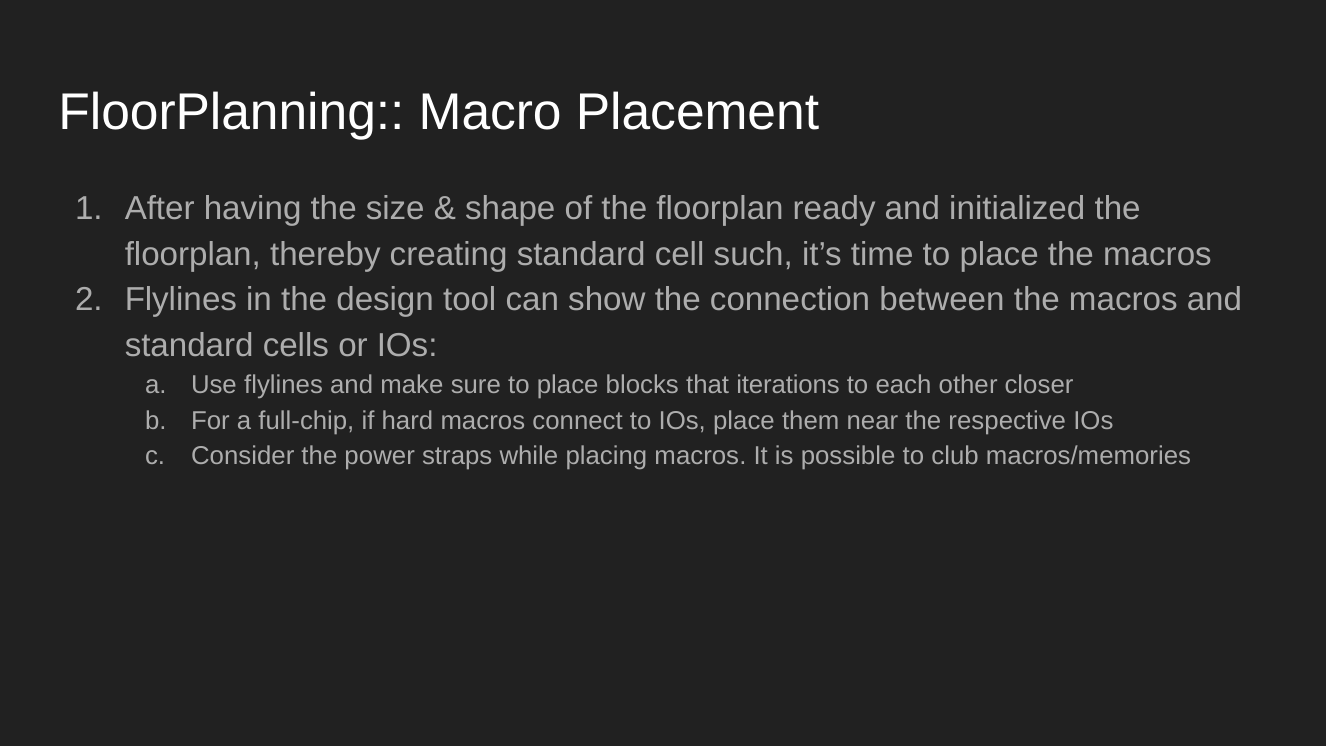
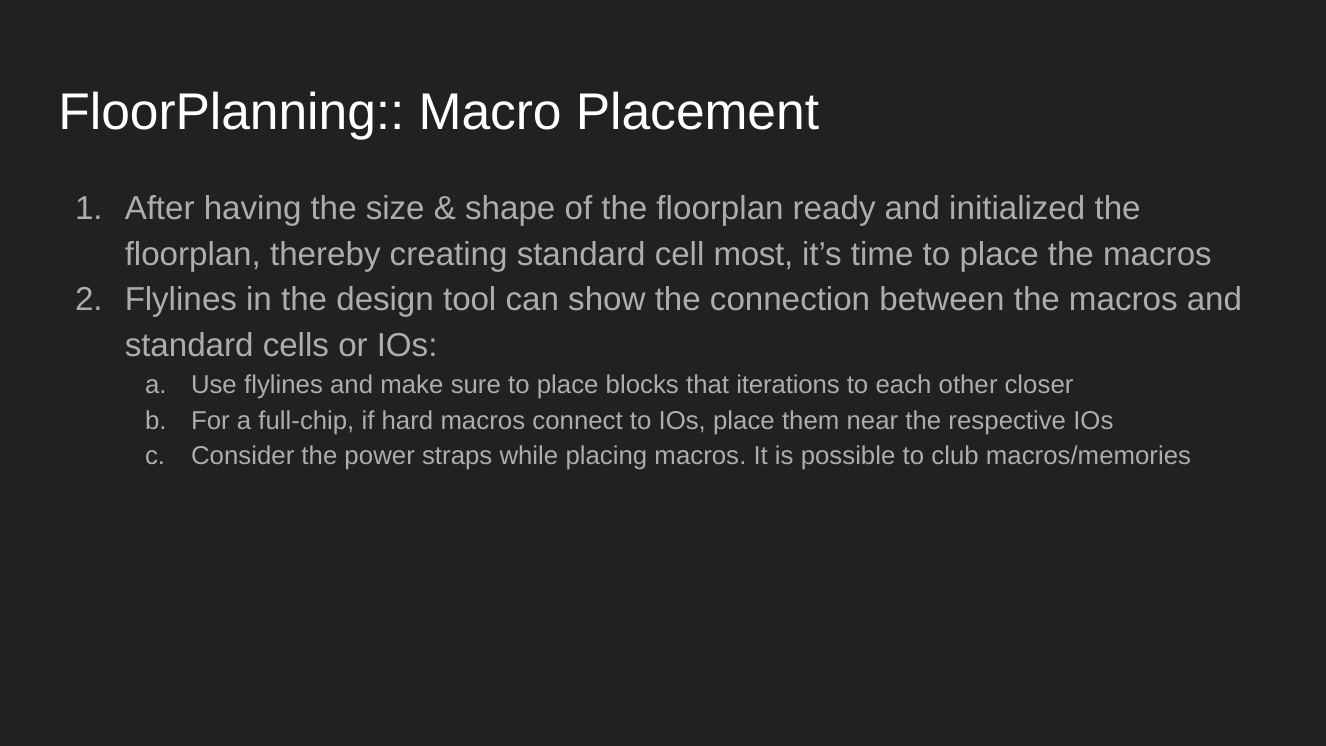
such: such -> most (753, 254)
